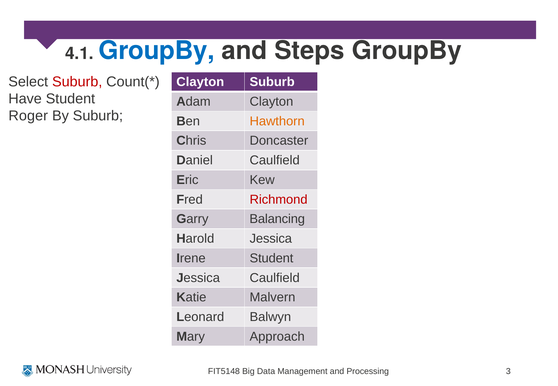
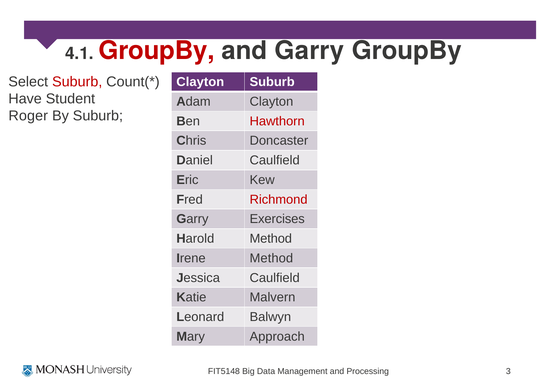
GroupBy colour: blue -> red (157, 51)
and Steps: Steps -> Garry (309, 51)
Hawthorn colour: orange -> red (277, 121)
Balancing: Balancing -> Exercises (277, 219)
Harold Jessica: Jessica -> Method (271, 239)
Irene Student: Student -> Method (271, 258)
